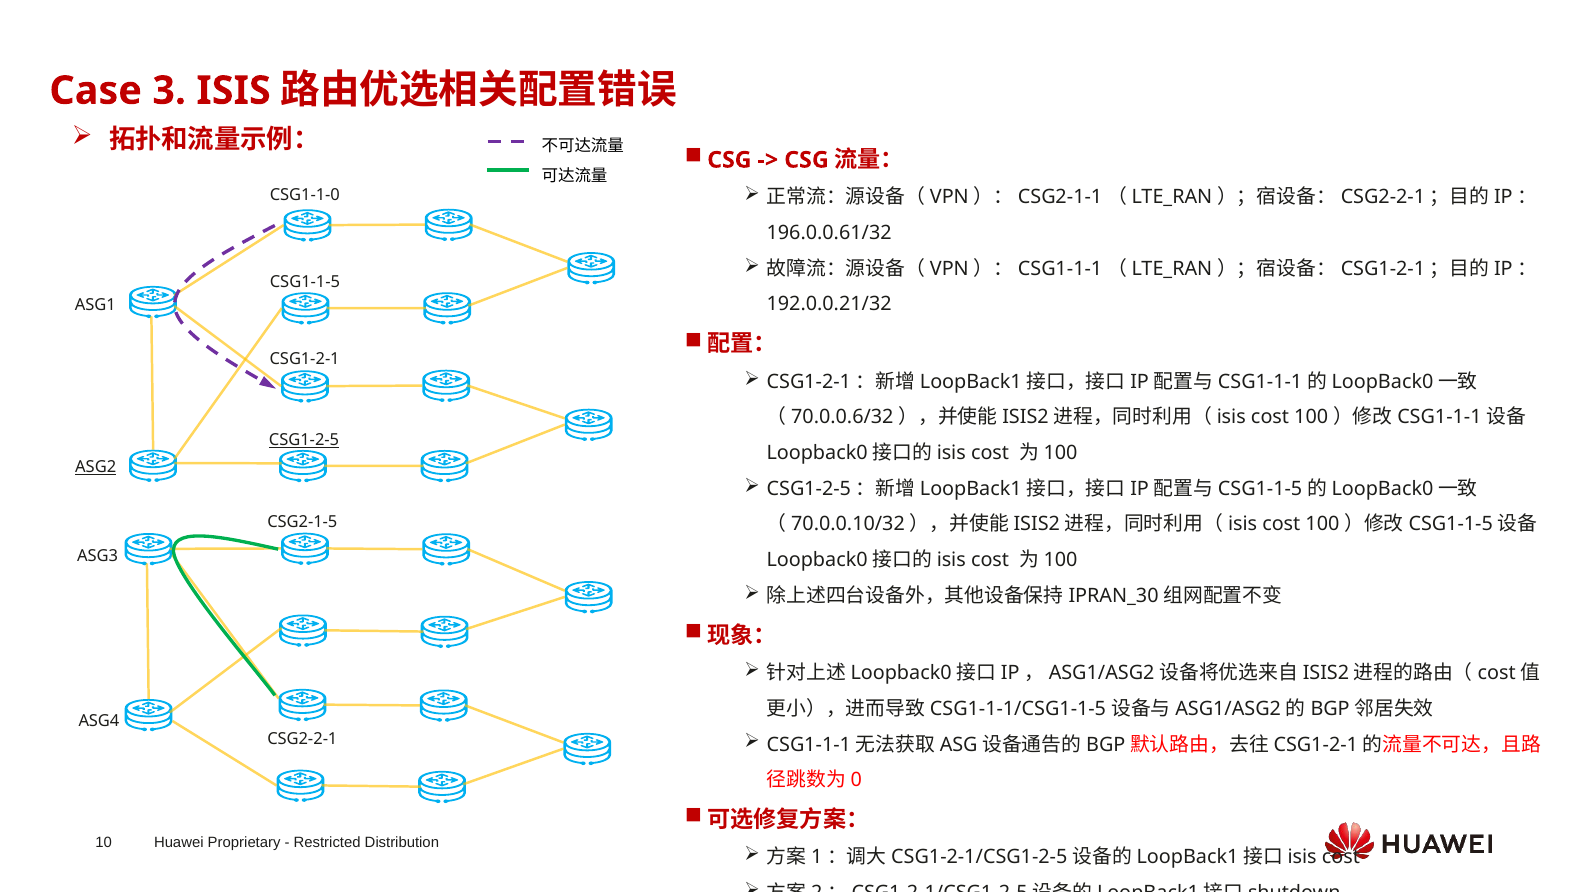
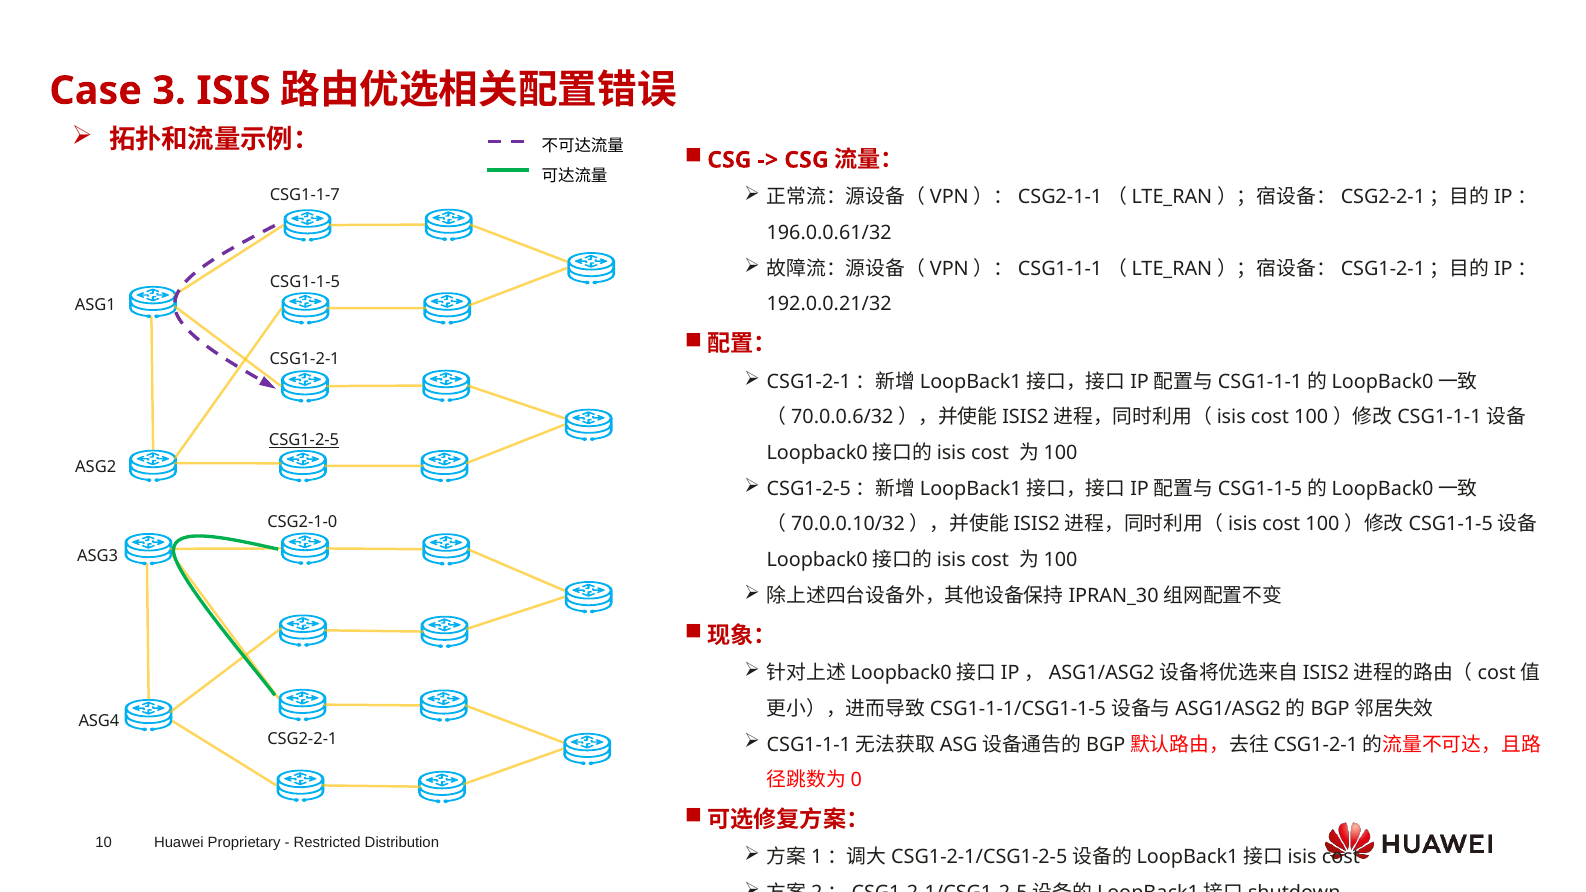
CSG1-1-0: CSG1-1-0 -> CSG1-1-7 (305, 195)
ASG2 underline: present -> none (96, 467)
CSG2-1-5: CSG2-1-5 -> CSG2-1-0 (302, 521)
